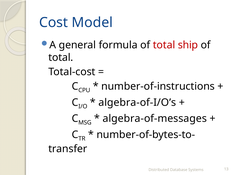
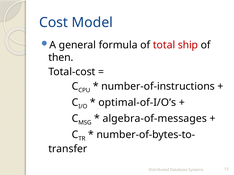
total: total -> then (61, 58)
algebra-of-I/O’s: algebra-of-I/O’s -> optimal-of-I/O’s (137, 103)
